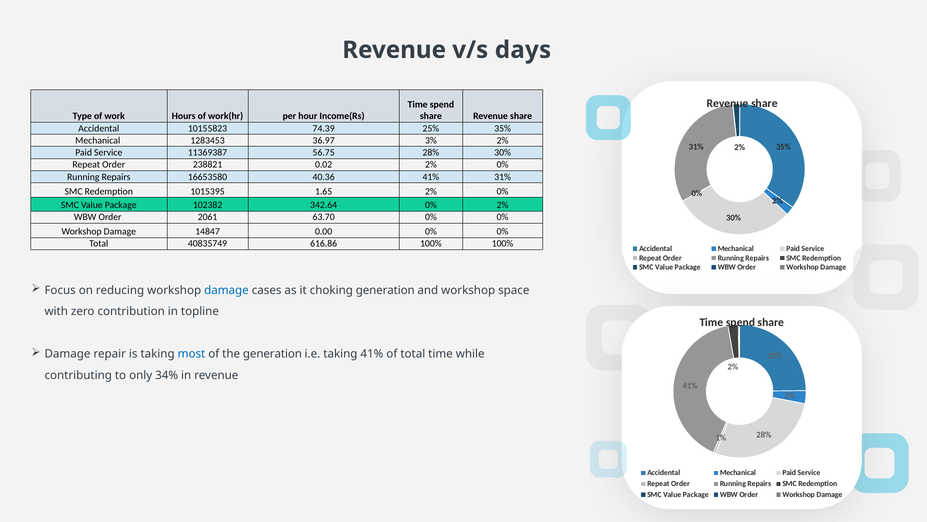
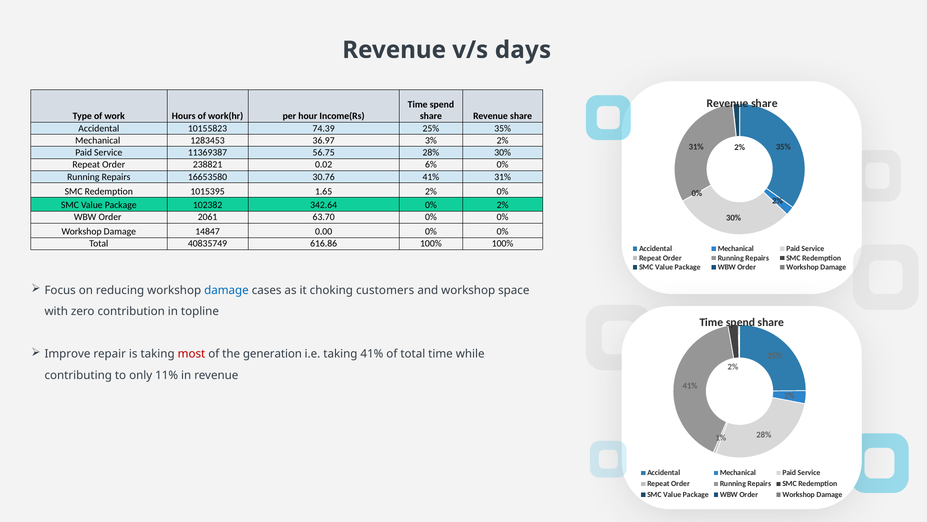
0.02 2%: 2% -> 6% (431, 165)
40.36: 40.36 -> 30.76 (324, 177)
choking generation: generation -> customers (385, 290)
Damage: Damage -> Improve (67, 354)
most colour: blue -> red (191, 354)
34%: 34% -> 11% (167, 375)
